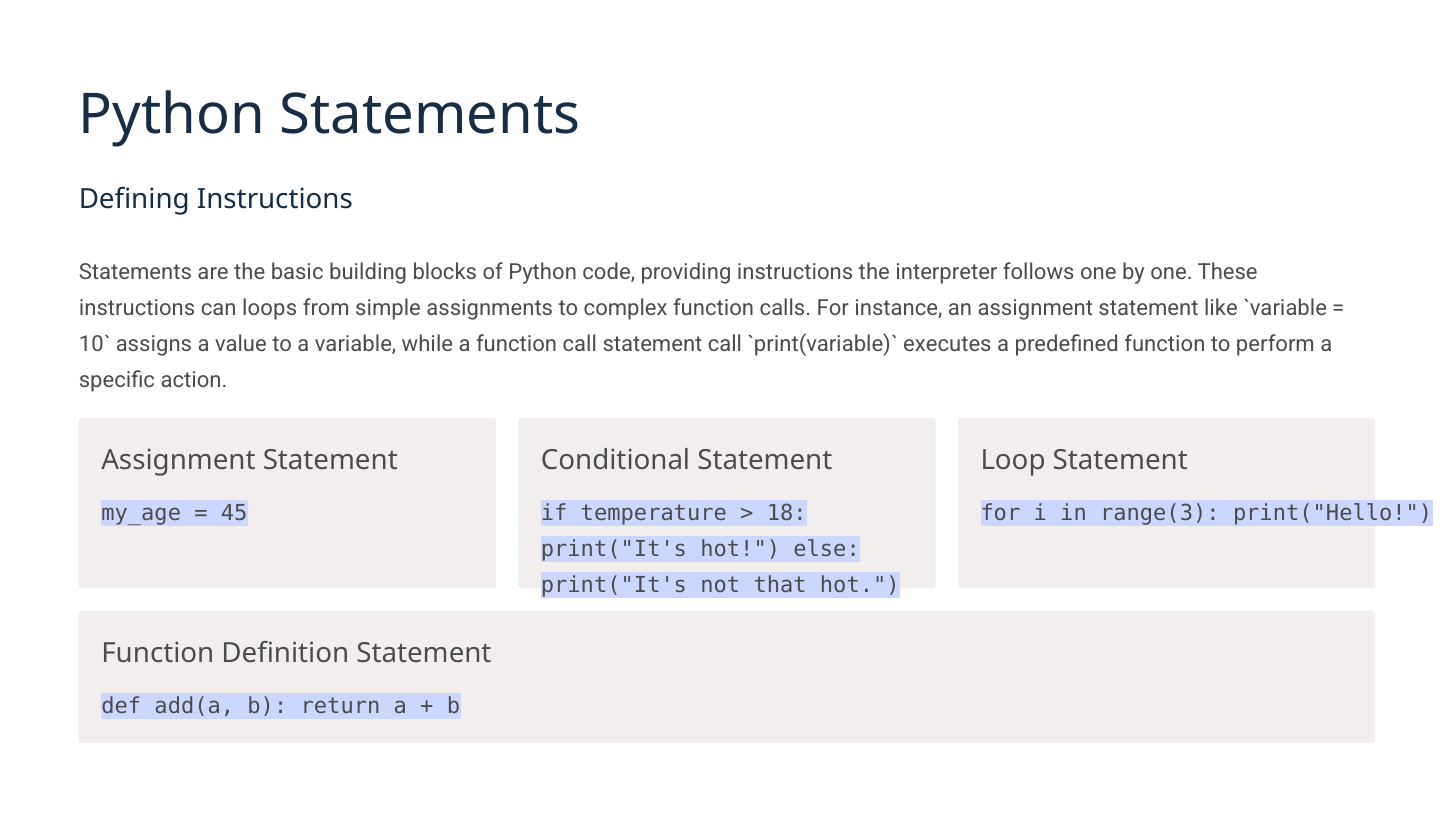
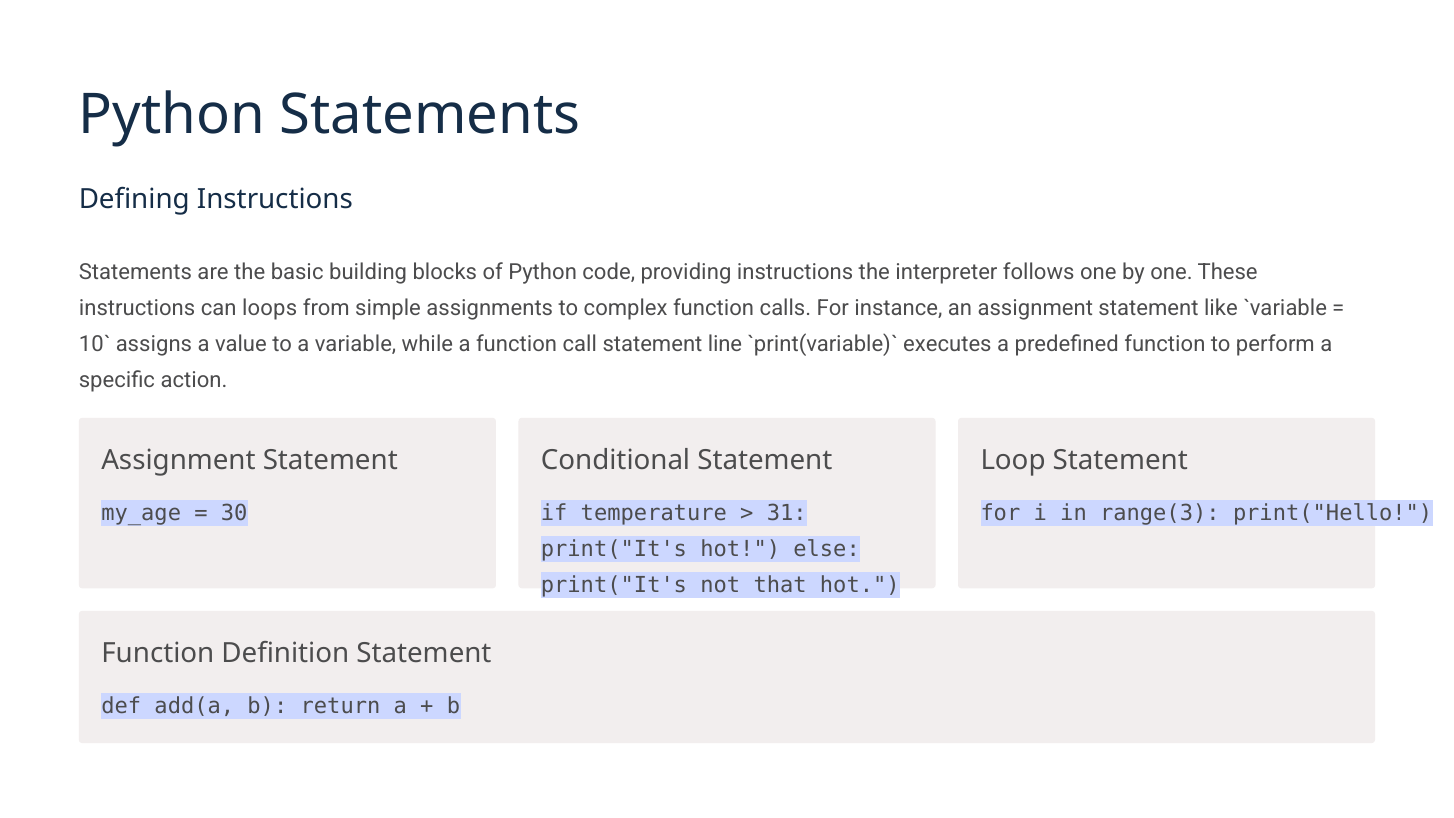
statement call: call -> line (725, 344)
45: 45 -> 30 (234, 513)
18: 18 -> 31 (787, 513)
